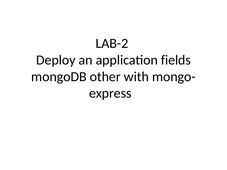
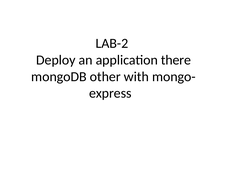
fields: fields -> there (176, 60)
